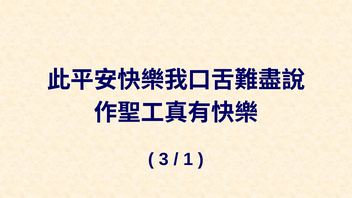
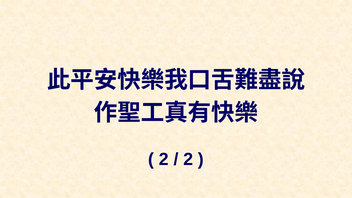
3: 3 -> 2 (164, 159)
1: 1 -> 2 (188, 159)
